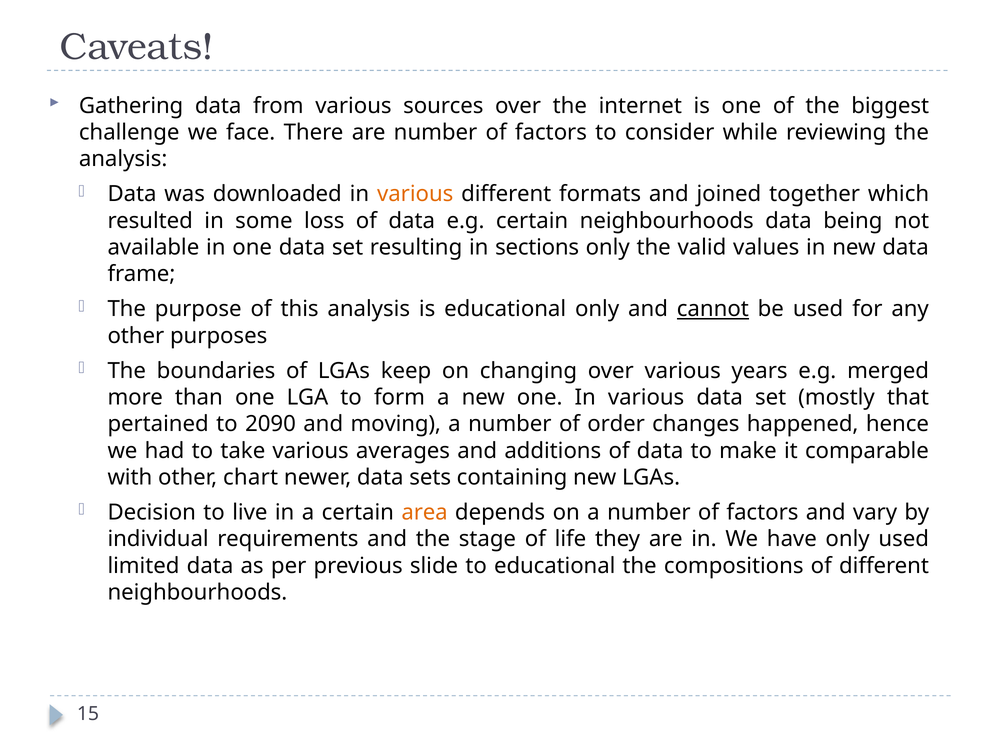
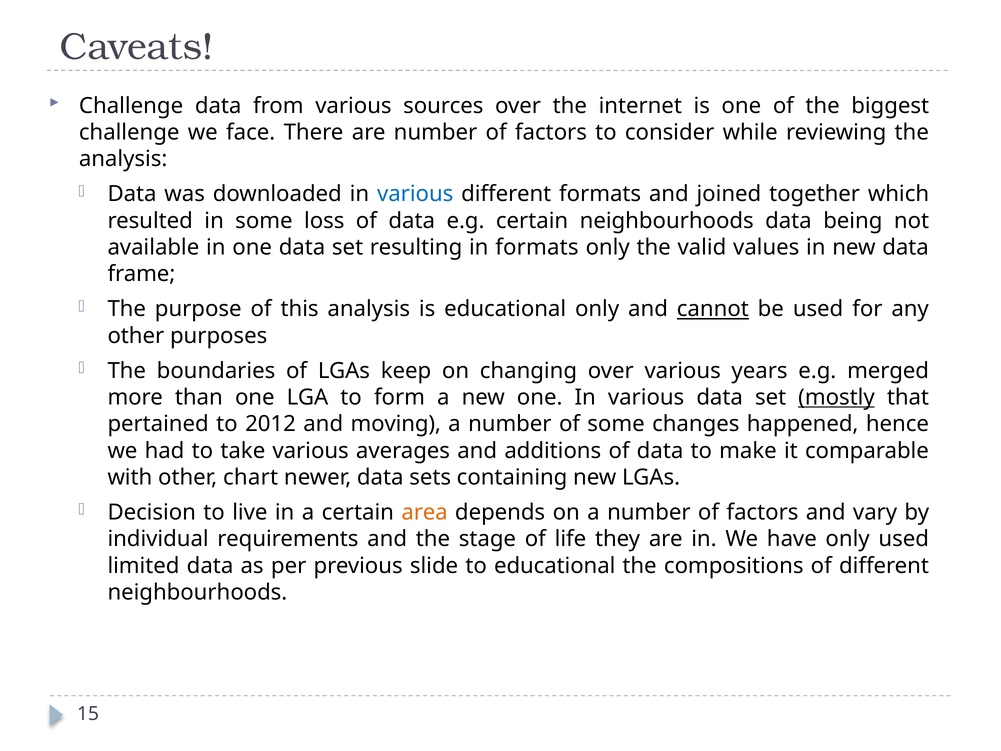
Gathering: Gathering -> Challenge (131, 106)
various colour: orange -> blue (415, 194)
in sections: sections -> formats (537, 247)
mostly underline: none -> present (836, 397)
2090: 2090 -> 2012 (271, 424)
of order: order -> some (616, 424)
